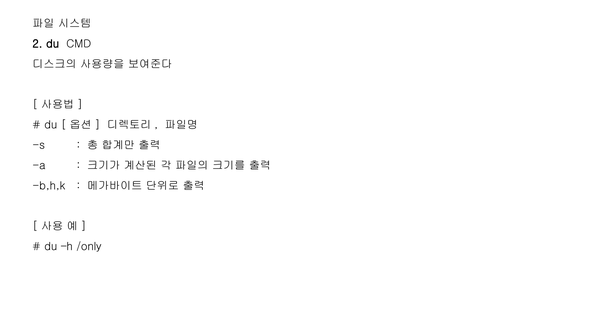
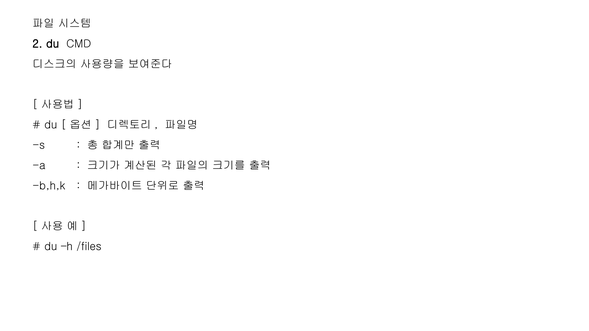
/only: /only -> /files (89, 247)
